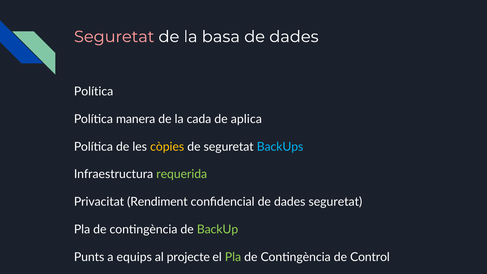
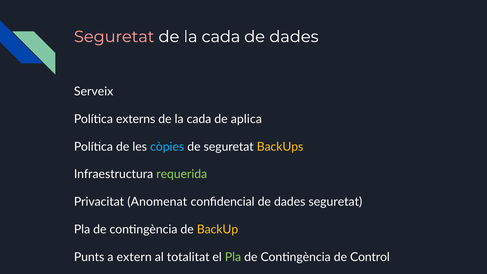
basa: basa -> cada (221, 37)
Política: Política -> Serveix (94, 91)
manera: manera -> externs (136, 119)
còpies colour: yellow -> light blue (167, 147)
BackUps colour: light blue -> yellow (280, 147)
Rendiment: Rendiment -> Anomenat (157, 202)
BackUp colour: light green -> yellow (218, 229)
equips: equips -> extern (134, 257)
projecte: projecte -> totalitat (188, 257)
